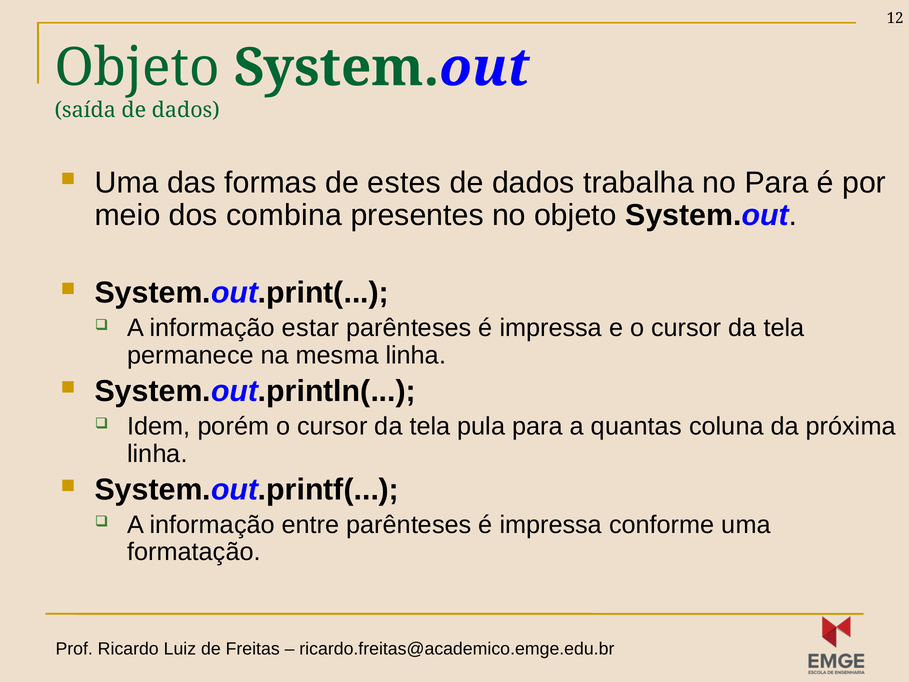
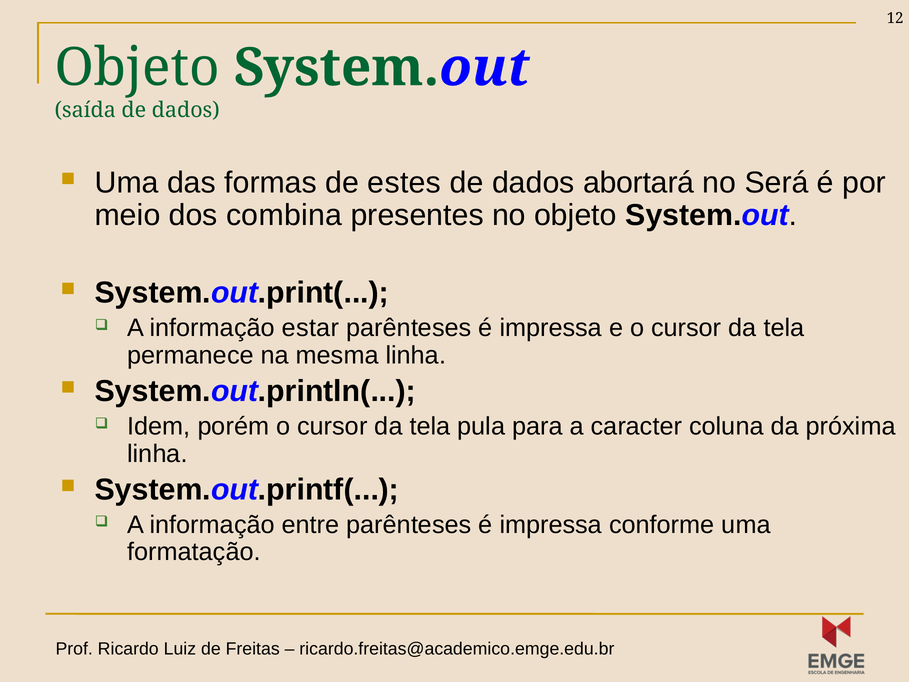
trabalha: trabalha -> abortará (639, 183)
no Para: Para -> Será (777, 183)
quantas: quantas -> caracter (636, 426)
